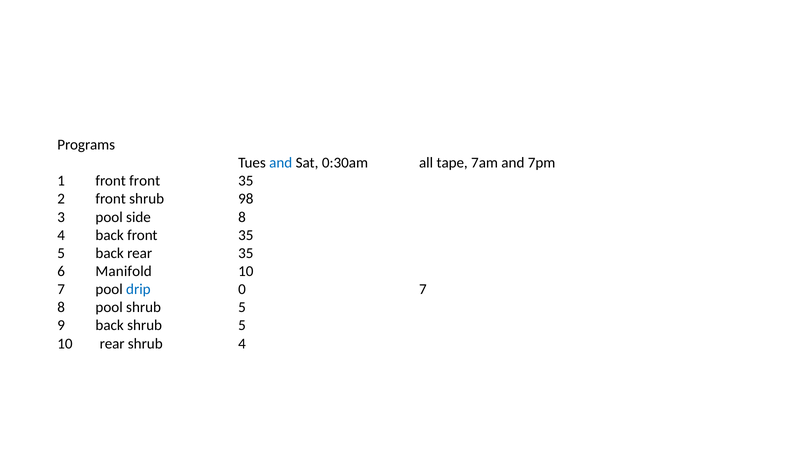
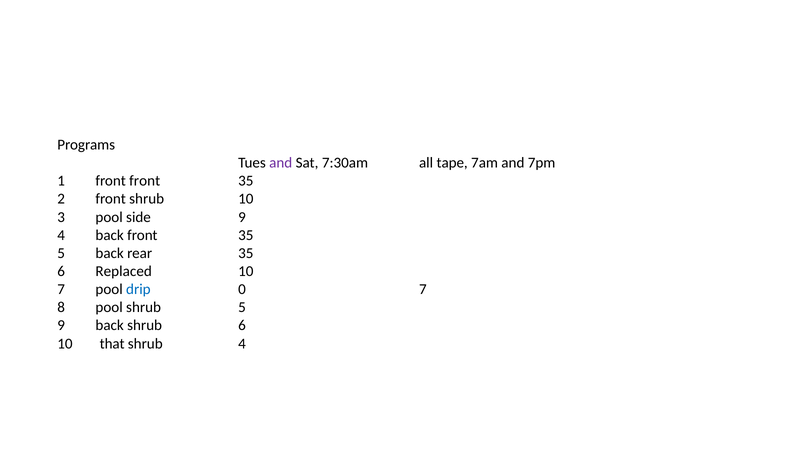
and colour: blue -> purple (281, 163)
0:30am: 0:30am -> 7:30am (345, 163)
shrub 98: 98 -> 10 (246, 199)
side 8: 8 -> 9 (242, 217)
Manifold: Manifold -> Replaced (124, 271)
back shrub 5: 5 -> 6 (242, 326)
10 rear: rear -> that (112, 344)
